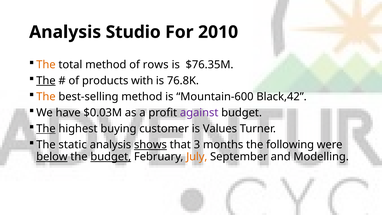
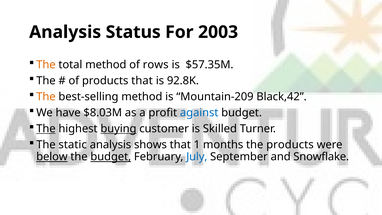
Studio: Studio -> Status (133, 32)
2010: 2010 -> 2003 (218, 32)
$76.35M: $76.35M -> $57.35M (210, 65)
The underline: present -> none (46, 81)
products with: with -> that (142, 81)
76.8K: 76.8K -> 92.8K (183, 81)
Mountain-600: Mountain-600 -> Mountain-209 (215, 97)
$0.03M: $0.03M -> $8.03M (103, 113)
against colour: purple -> blue (199, 113)
buying underline: none -> present (118, 129)
Values: Values -> Skilled (220, 129)
shows underline: present -> none (150, 145)
3: 3 -> 1 (197, 145)
the following: following -> products (290, 145)
July colour: orange -> blue (197, 157)
Modelling: Modelling -> Snowflake (321, 157)
